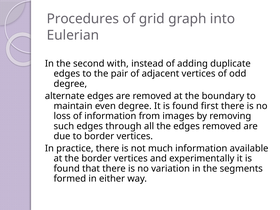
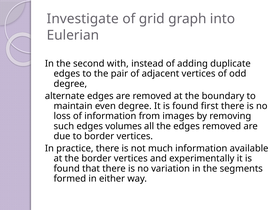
Procedures: Procedures -> Investigate (83, 19)
through: through -> volumes (124, 126)
